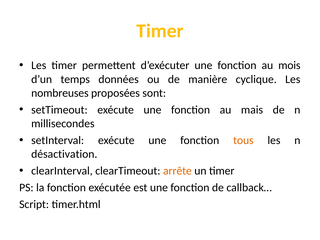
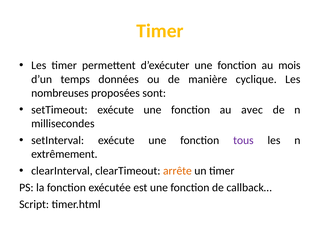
mais: mais -> avec (252, 110)
tous colour: orange -> purple (243, 140)
désactivation: désactivation -> extrêmement (64, 154)
